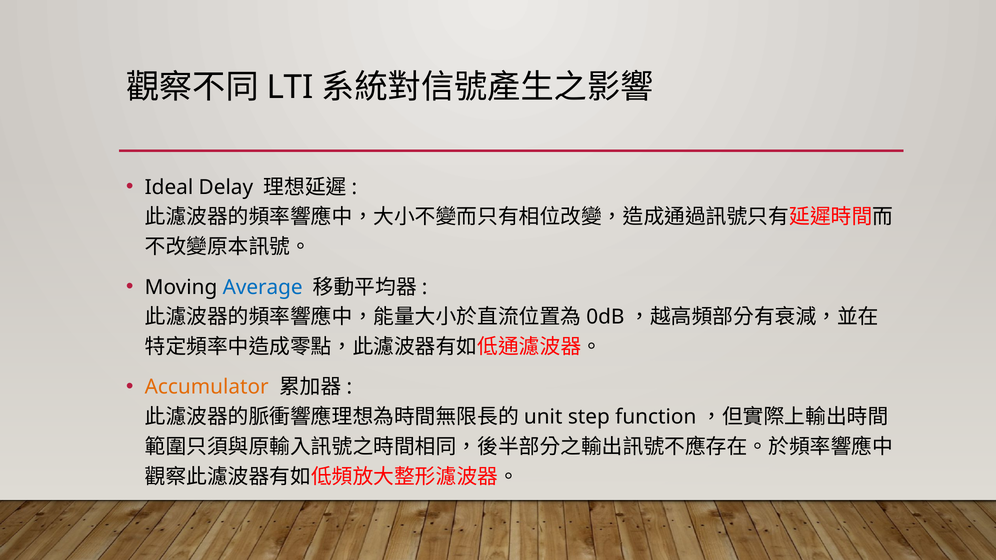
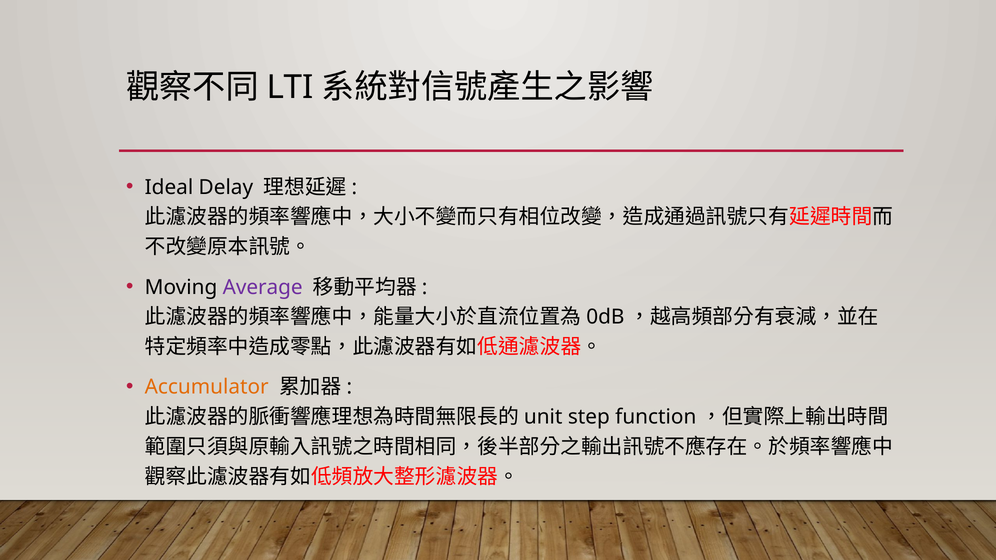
Average colour: blue -> purple (263, 287)
